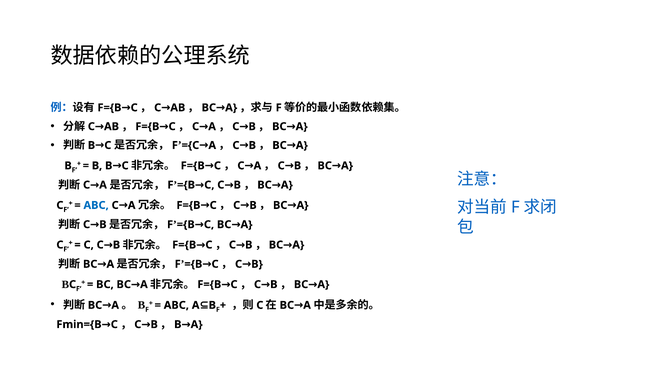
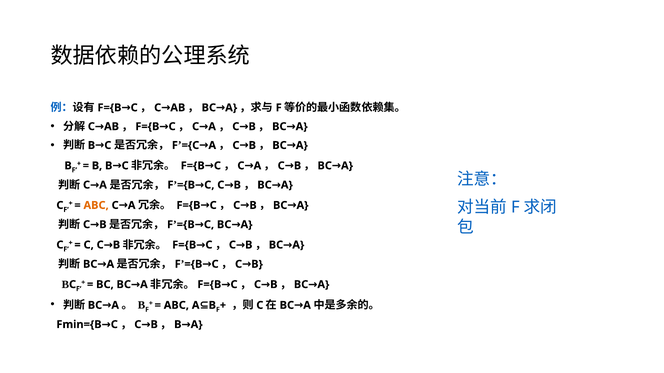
ABC colour: blue -> orange (96, 206)
